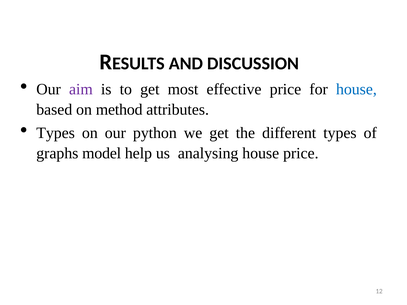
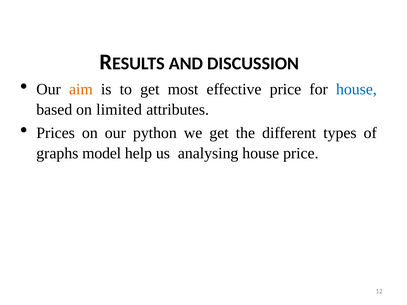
aim colour: purple -> orange (81, 89)
method: method -> limited (119, 110)
Types: Types -> Prices (56, 133)
